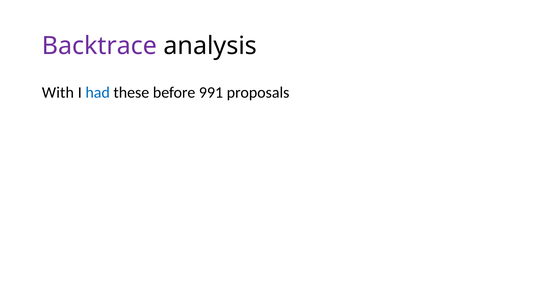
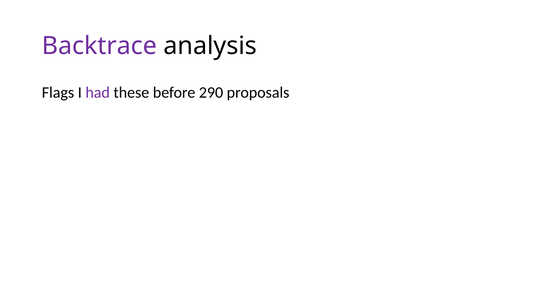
With: With -> Flags (58, 93)
had colour: blue -> purple (98, 93)
991: 991 -> 290 (211, 93)
